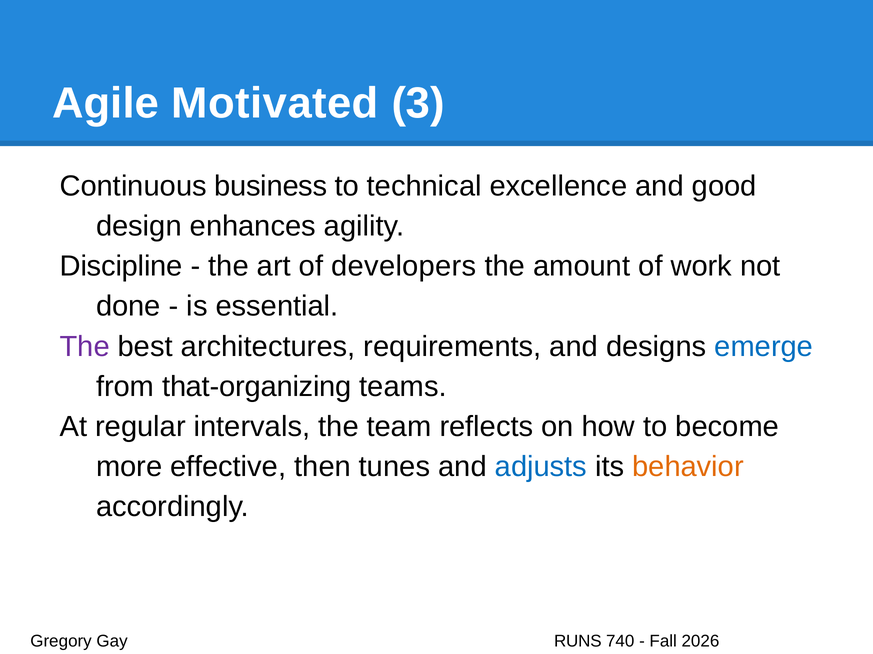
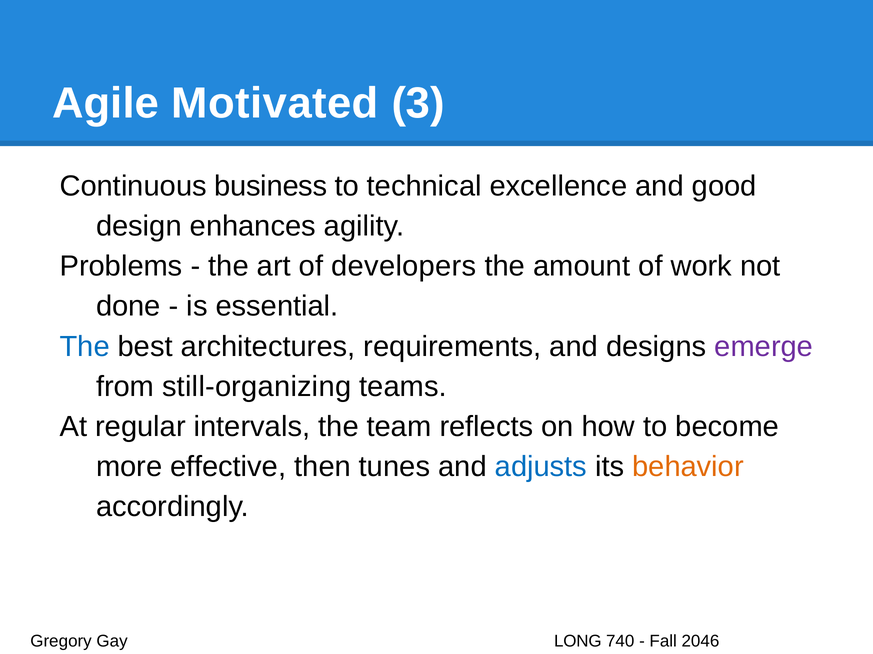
Discipline: Discipline -> Problems (121, 267)
The colour: purple -> blue (85, 347)
emerge colour: blue -> purple (764, 347)
that-organizing: that-organizing -> still-organizing (257, 387)
RUNS: RUNS -> LONG (578, 642)
2026: 2026 -> 2046 (700, 642)
